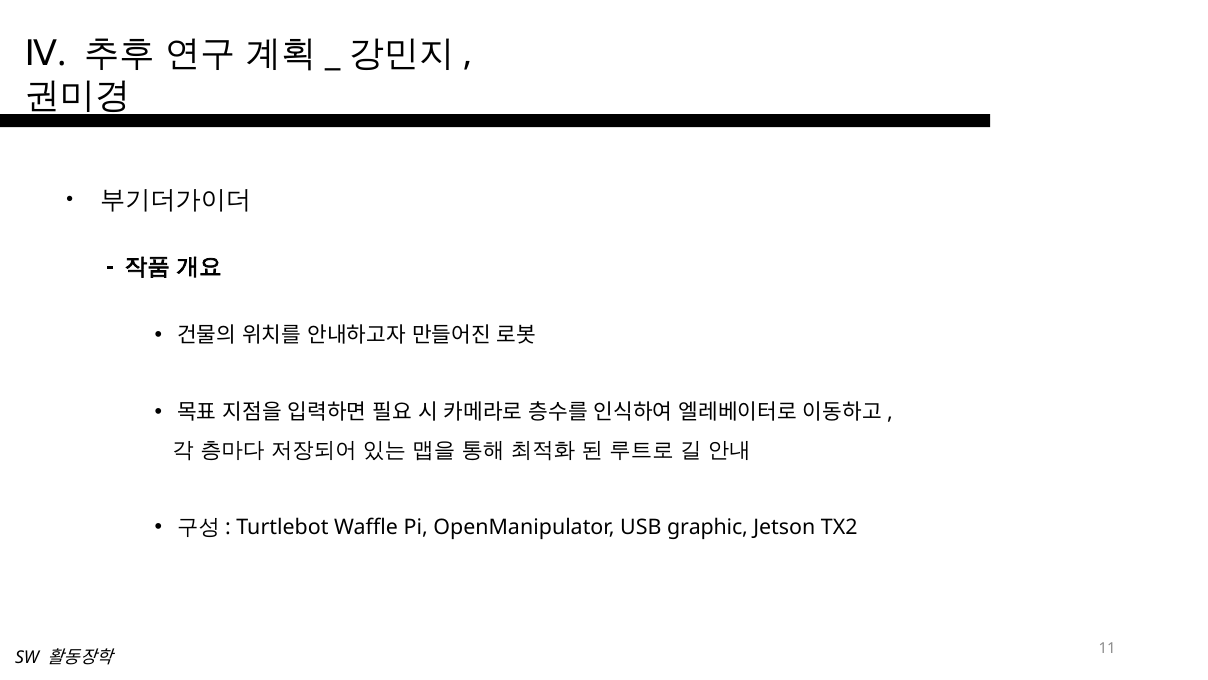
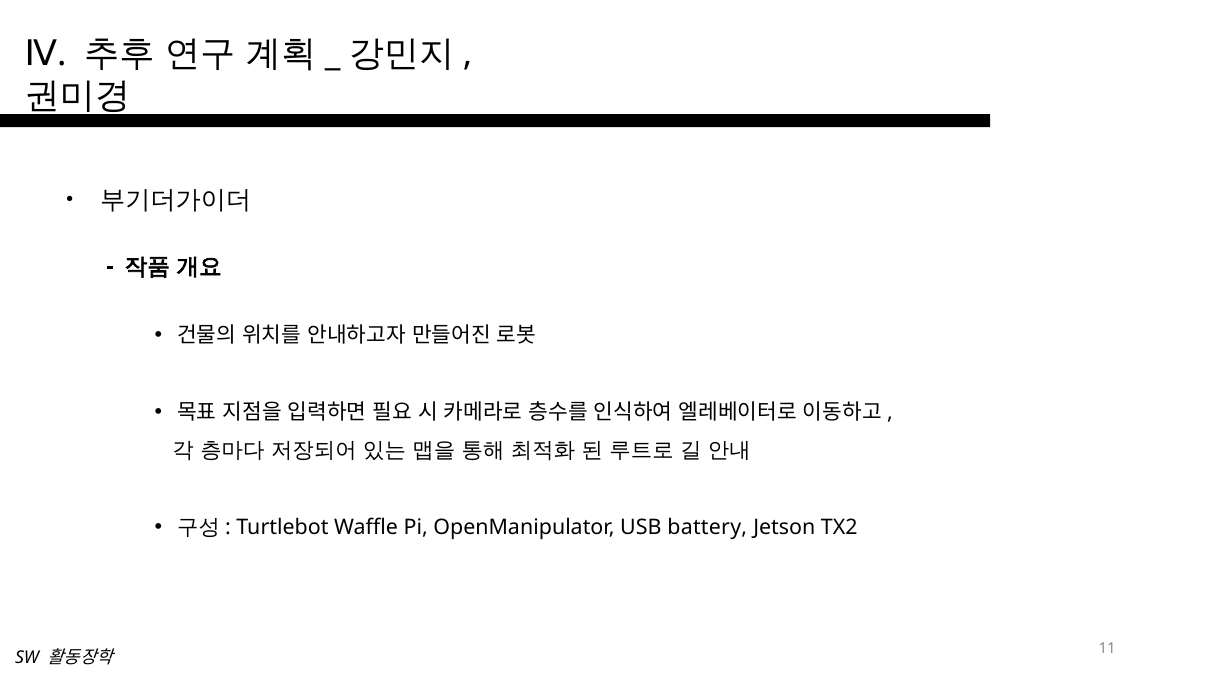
graphic: graphic -> battery (707, 527)
